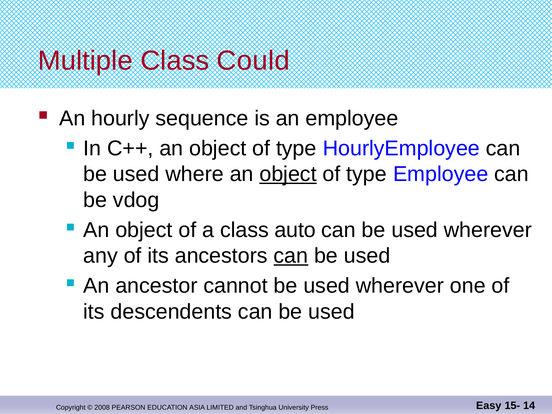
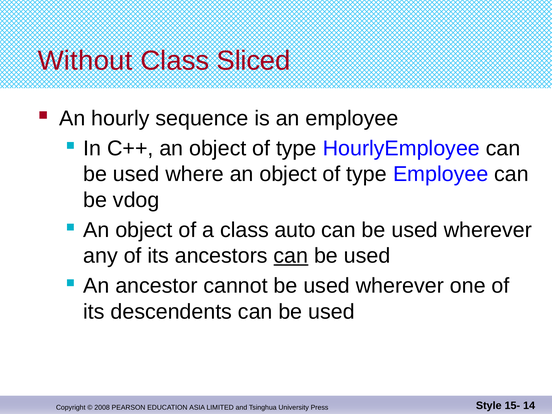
Multiple: Multiple -> Without (85, 61)
Could: Could -> Sliced (253, 61)
object underline: present -> none (288, 174)
Easy: Easy -> Style (489, 406)
